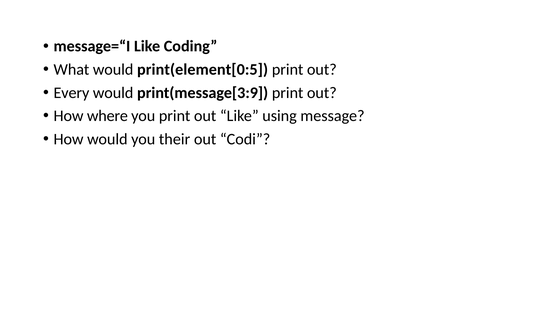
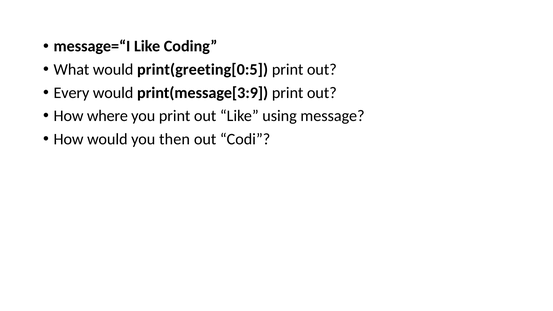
print(element[0:5: print(element[0:5 -> print(greeting[0:5 (203, 70)
their: their -> then (175, 139)
